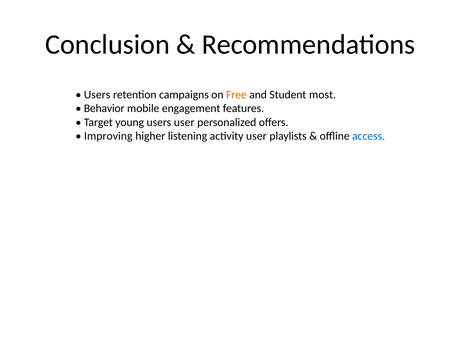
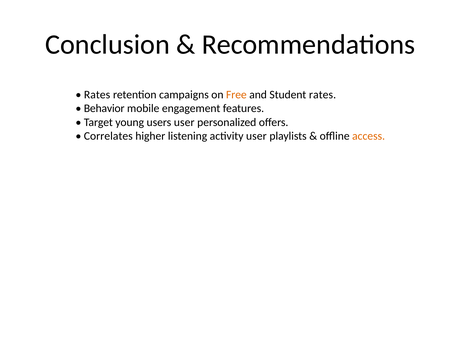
Users: Users -> Rates (97, 95)
Student most: most -> rates (323, 95)
Improving: Improving -> Correlates (108, 136)
access colour: blue -> orange (369, 136)
